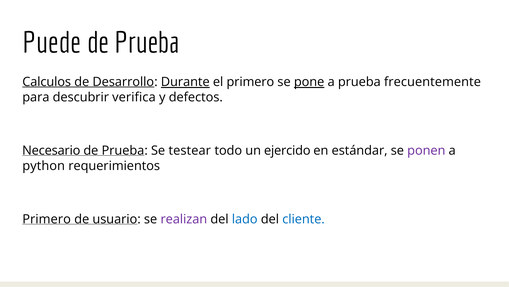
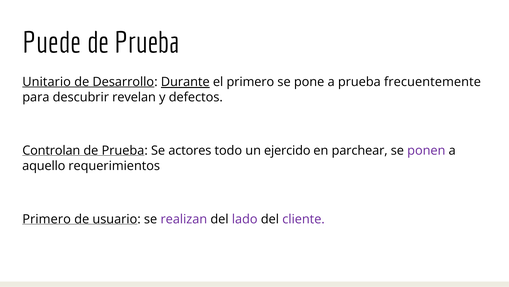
Calculos: Calculos -> Unitario (47, 82)
pone underline: present -> none (309, 82)
verifica: verifica -> revelan (134, 97)
Necesario: Necesario -> Controlan (51, 150)
testear: testear -> actores (190, 150)
estándar: estándar -> parchear (360, 150)
python: python -> aquello (44, 165)
lado colour: blue -> purple (245, 219)
cliente colour: blue -> purple (304, 219)
